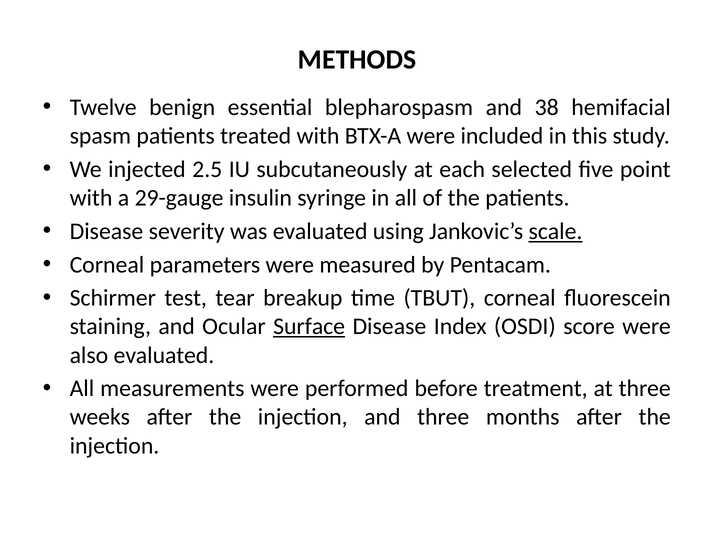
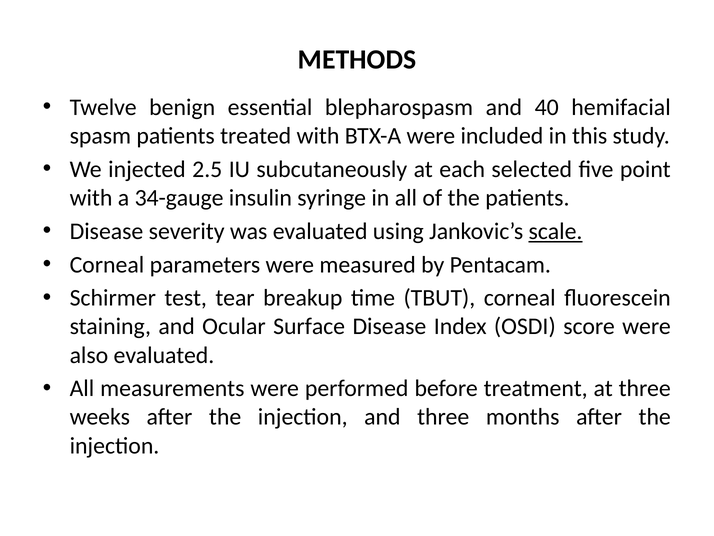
38: 38 -> 40 (547, 107)
29-gauge: 29-gauge -> 34-gauge (179, 198)
Surface underline: present -> none (309, 326)
